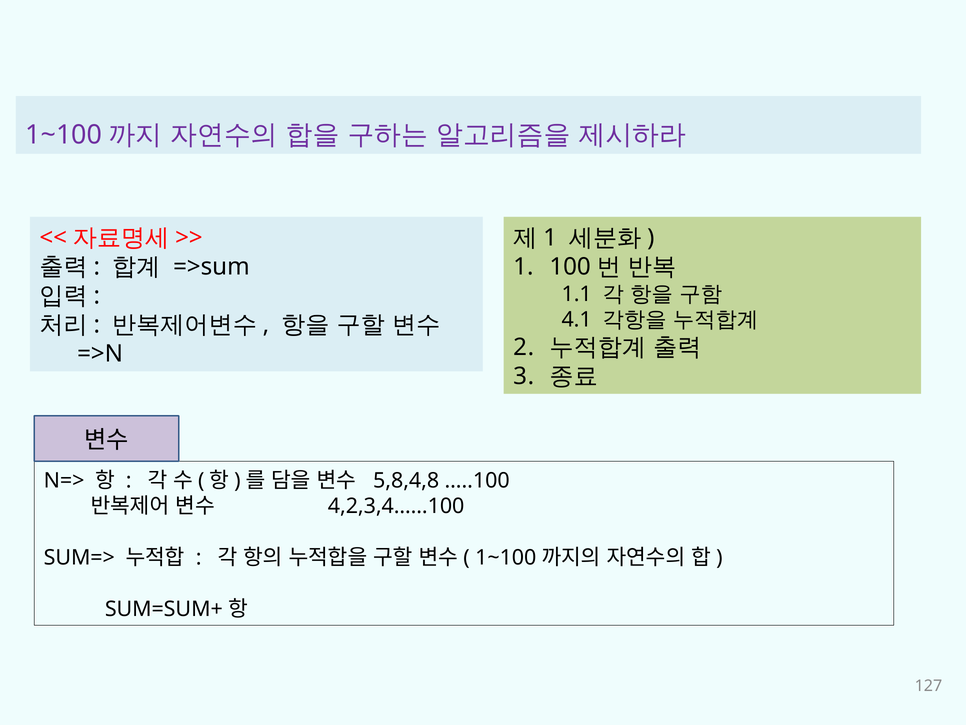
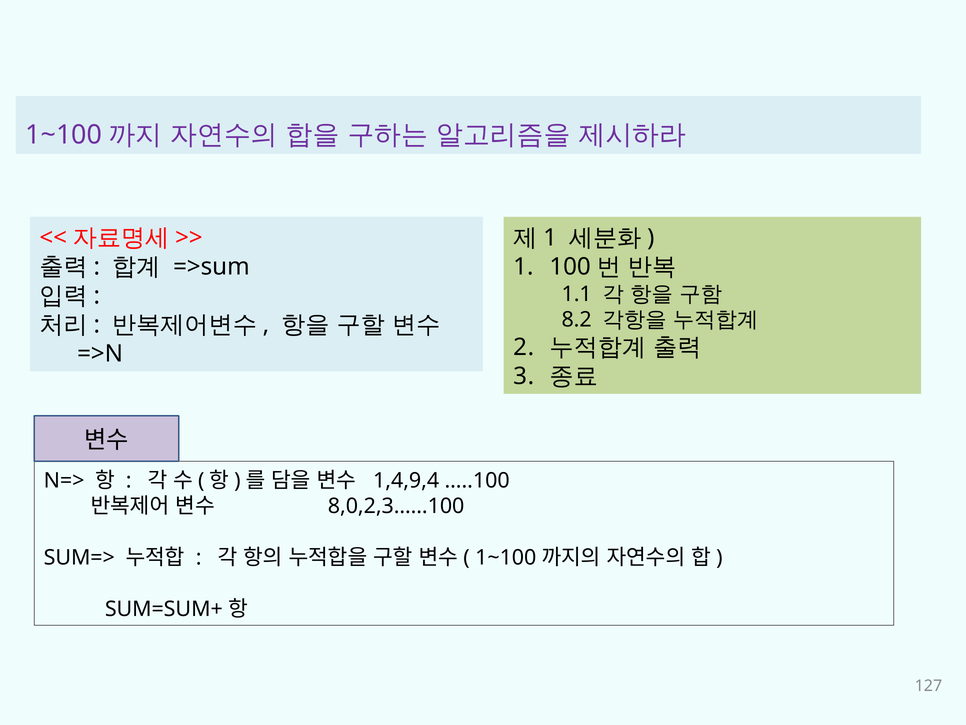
4.1: 4.1 -> 8.2 (577, 320)
5,8,4,8: 5,8,4,8 -> 1,4,9,4 (406, 480)
4,2,3,4……100: 4,2,3,4……100 -> 8,0,2,3……100 (396, 506)
